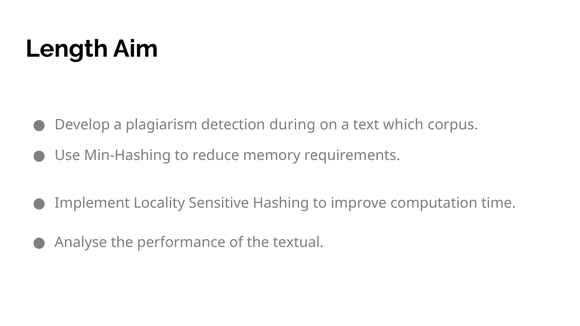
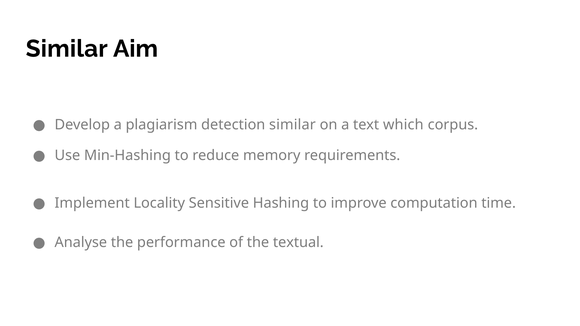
Length: Length -> Similar (67, 49)
detection during: during -> similar (292, 125)
